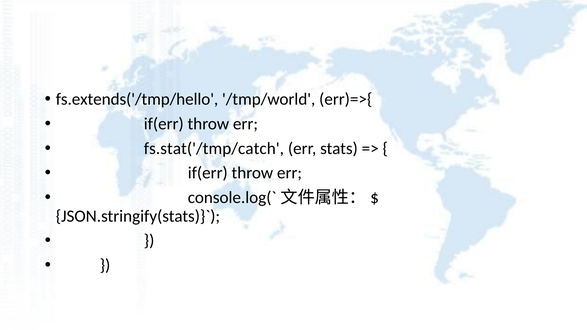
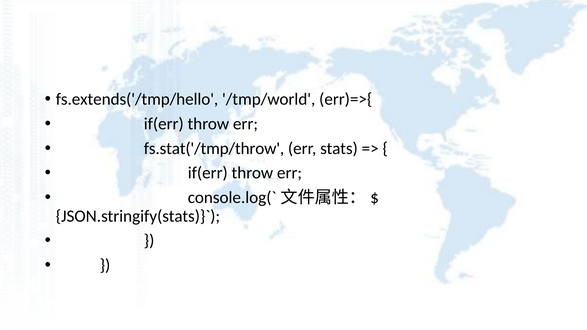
fs.stat('/tmp/catch: fs.stat('/tmp/catch -> fs.stat('/tmp/throw (214, 148)
